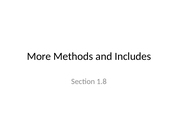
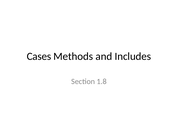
More: More -> Cases (39, 57)
